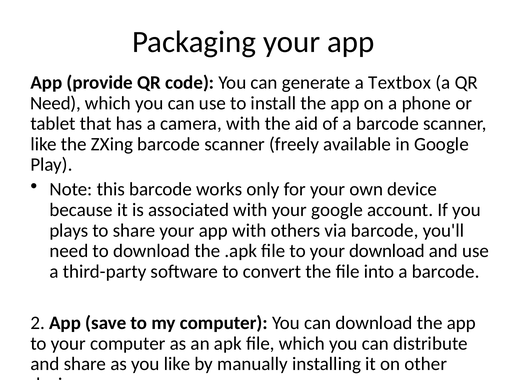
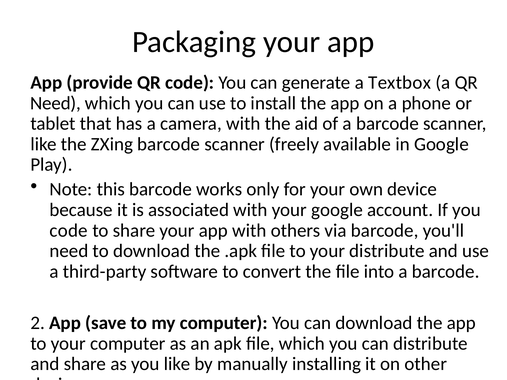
plays: plays -> code (69, 231)
your download: download -> distribute (387, 251)
